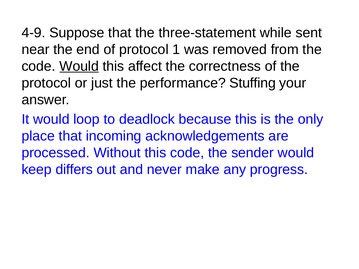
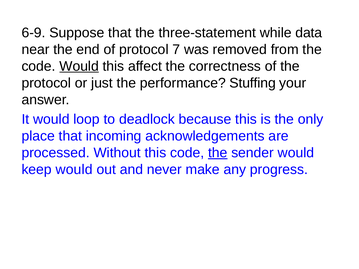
4-9: 4-9 -> 6-9 (34, 33)
sent: sent -> data (309, 33)
1: 1 -> 7 (176, 49)
the underline: none -> present (218, 153)
keep differs: differs -> would (74, 170)
